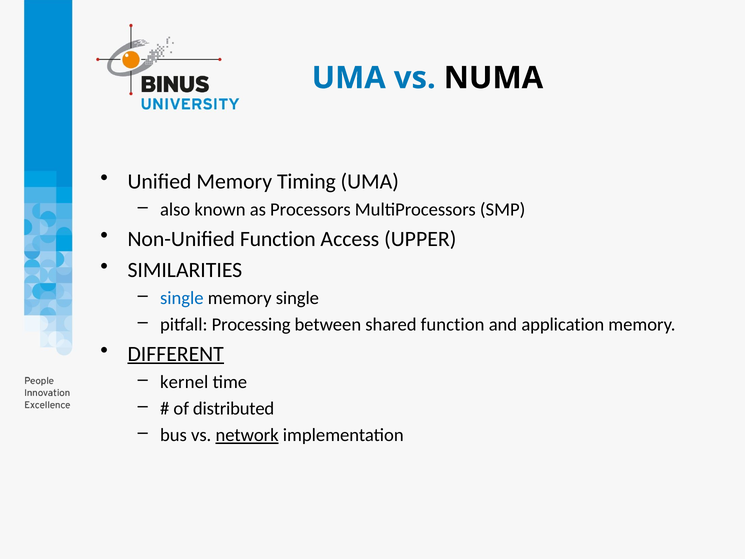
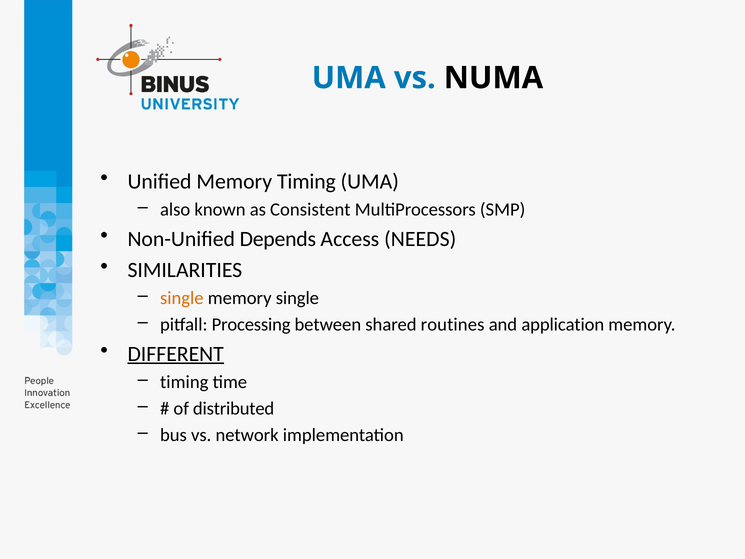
Processors: Processors -> Consistent (310, 209)
Non-Unified Function: Function -> Depends (278, 239)
UPPER: UPPER -> NEEDS (420, 239)
single colour: blue -> orange (182, 298)
shared function: function -> routines (453, 324)
kernel: kernel -> timing (184, 382)
network underline: present -> none (247, 435)
